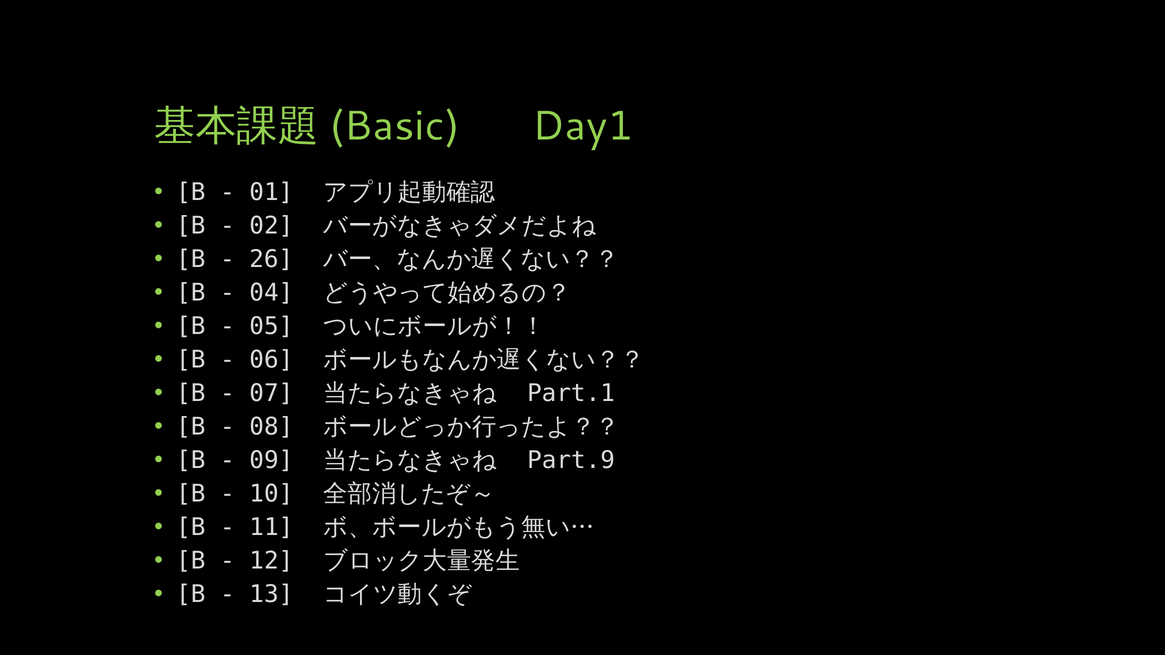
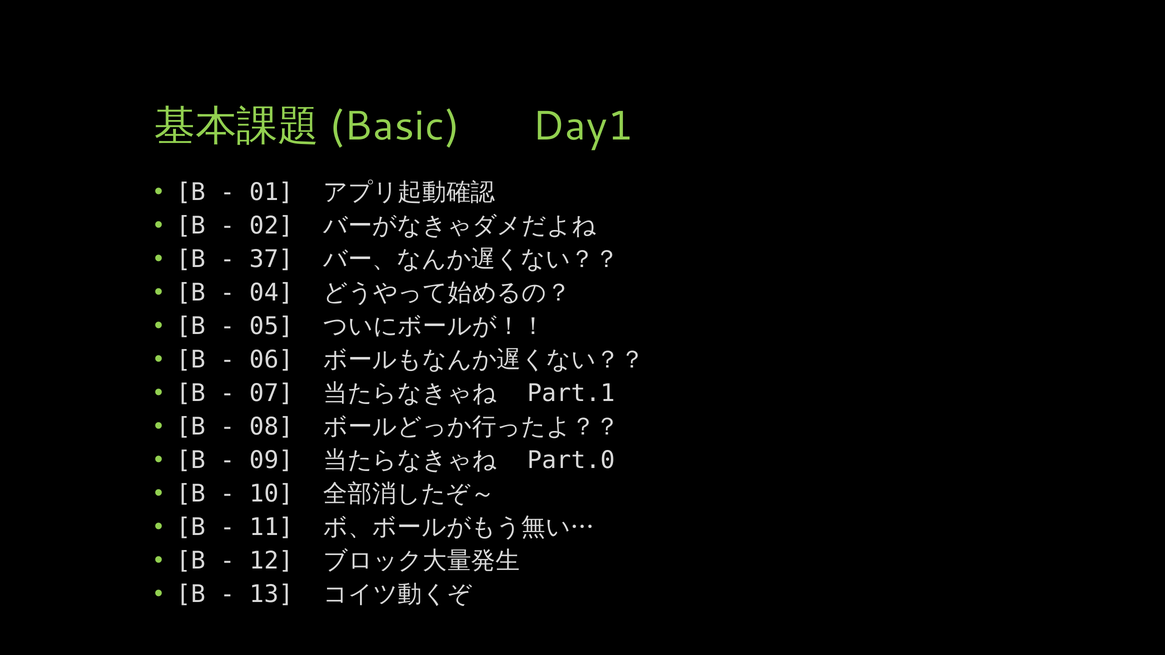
26: 26 -> 37 (271, 259)
Part.9: Part.9 -> Part.0 (571, 460)
